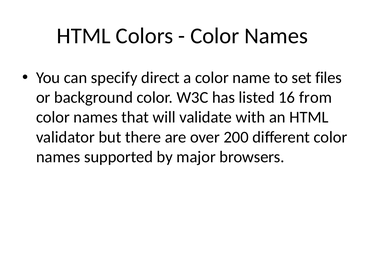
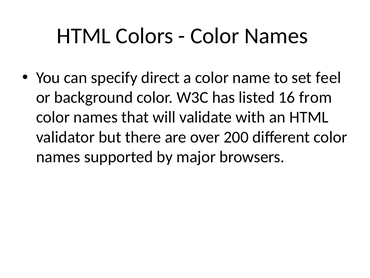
files: files -> feel (328, 78)
